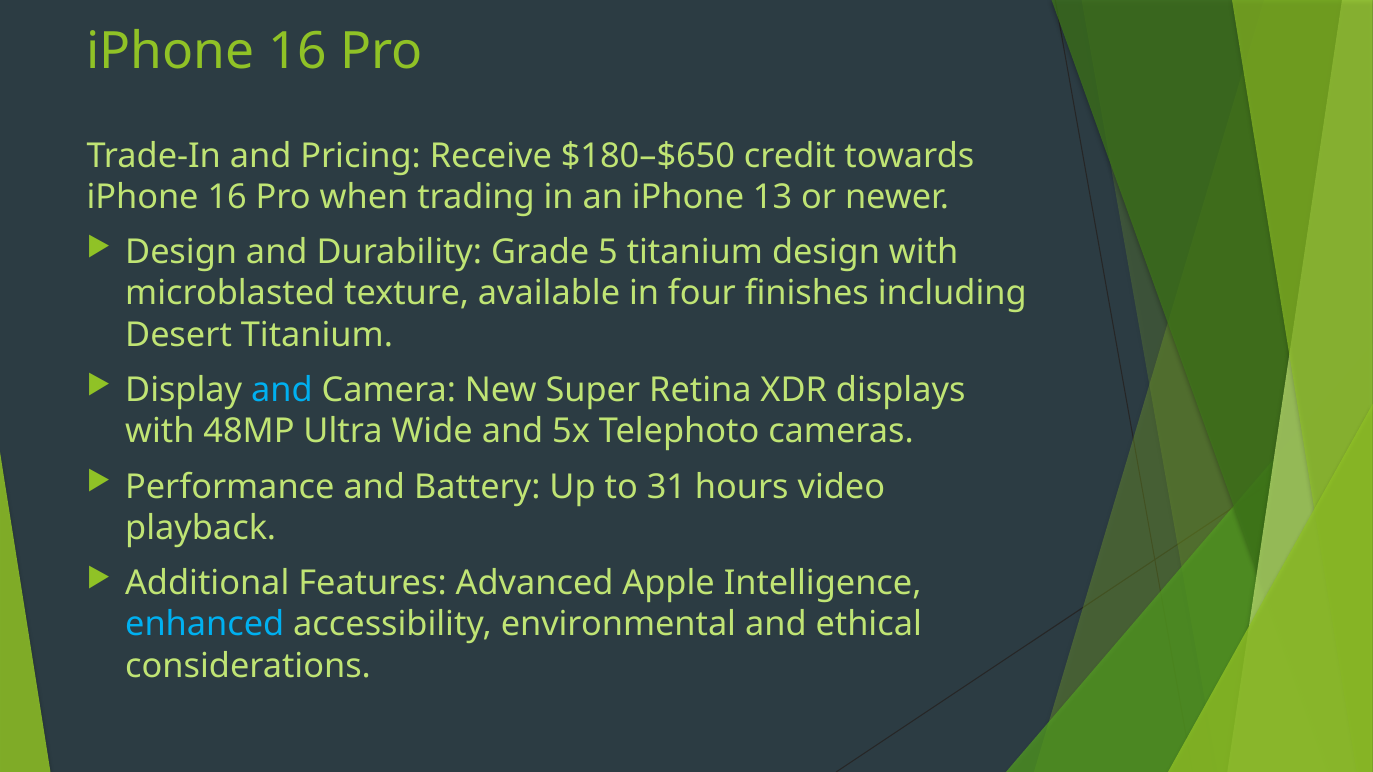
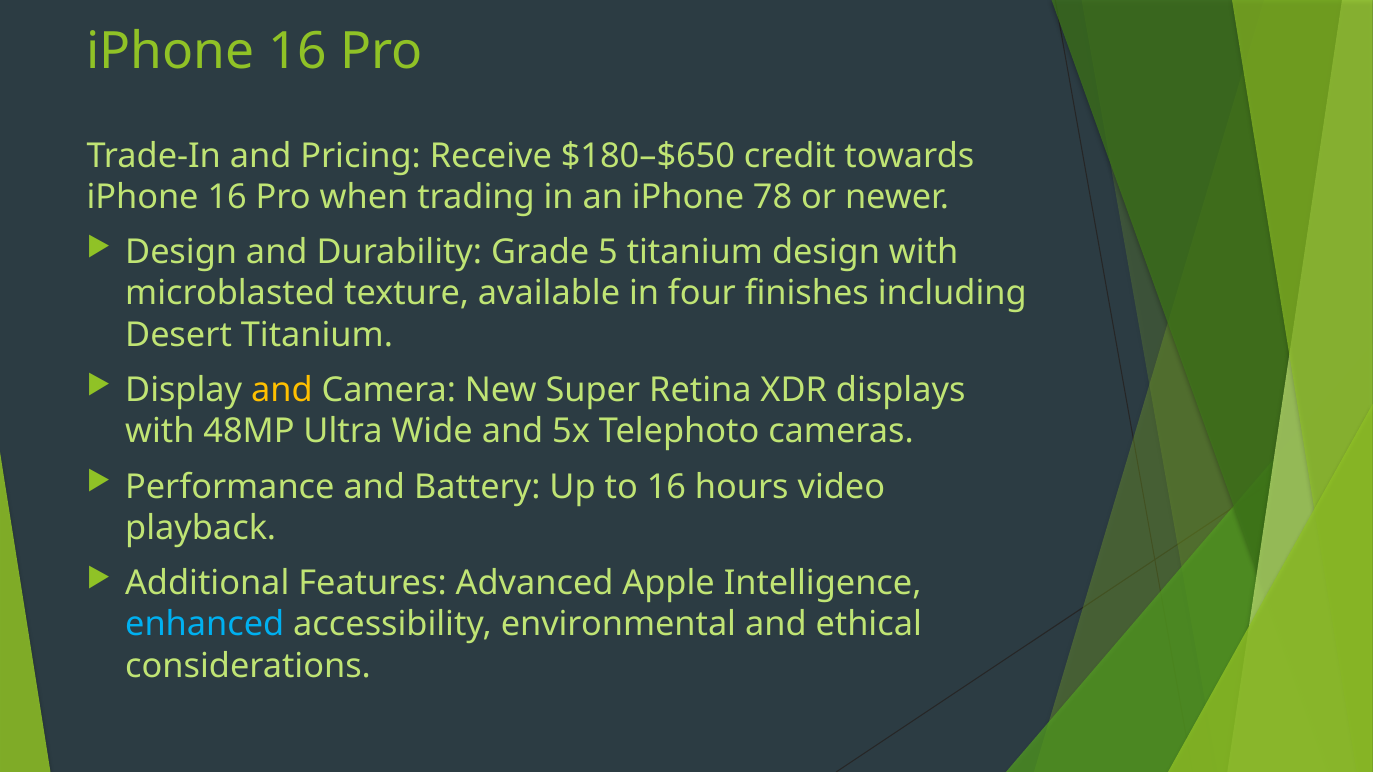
13: 13 -> 78 (773, 197)
and colour: light blue -> yellow (282, 390)
to 31: 31 -> 16 (666, 487)
